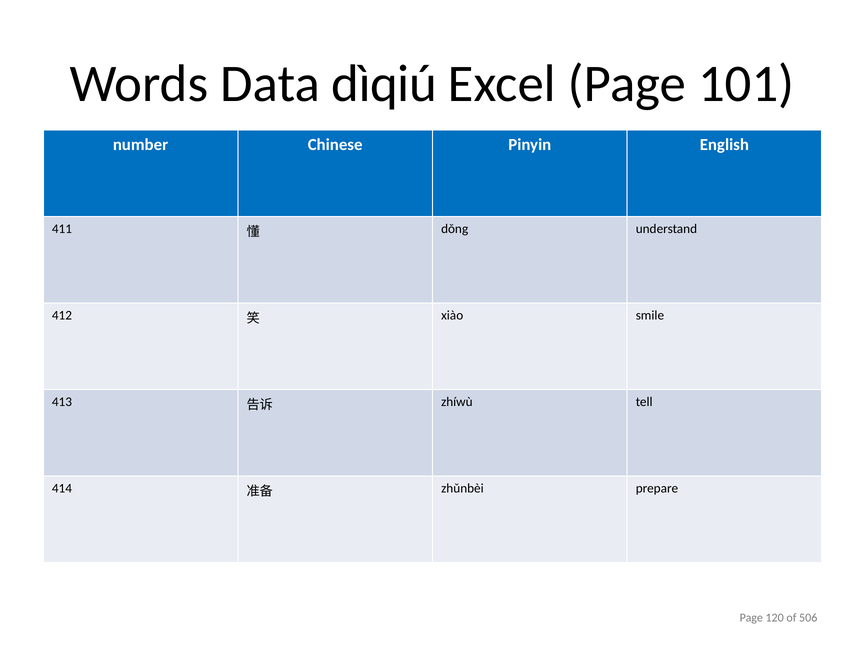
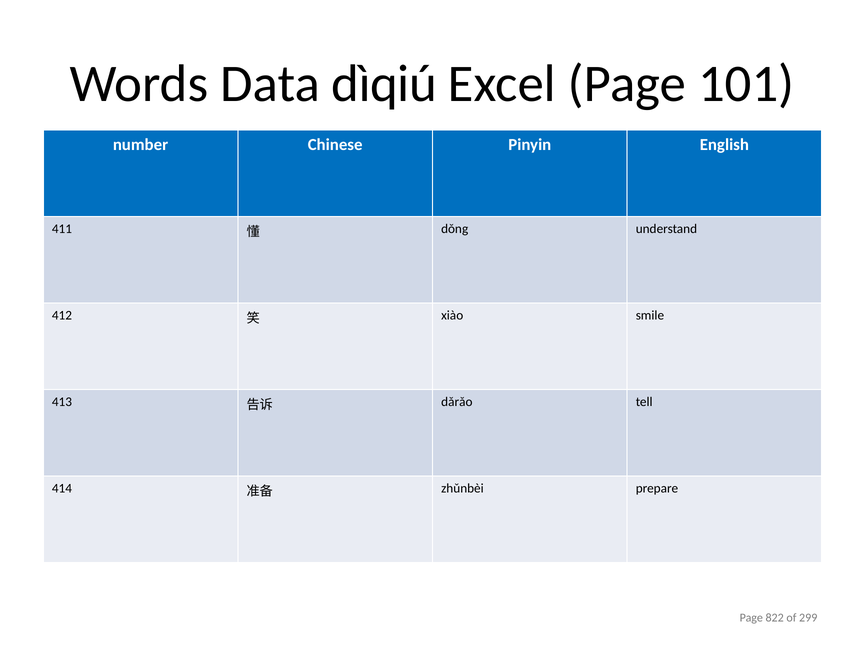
zhíwù: zhíwù -> dǎrǎo (457, 402)
120: 120 -> 822 (775, 618)
506: 506 -> 299 (808, 618)
